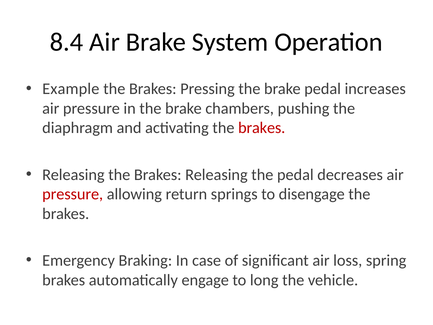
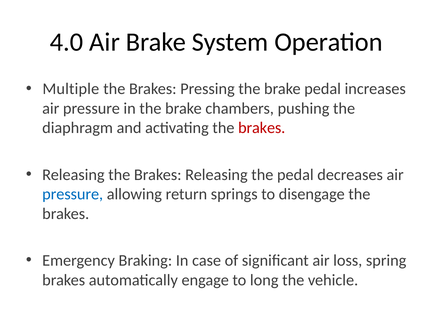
8.4: 8.4 -> 4.0 (67, 42)
Example: Example -> Multiple (71, 89)
pressure colour: red -> blue (73, 194)
